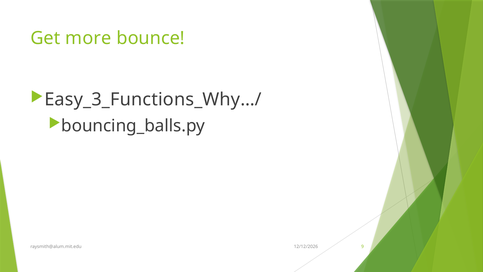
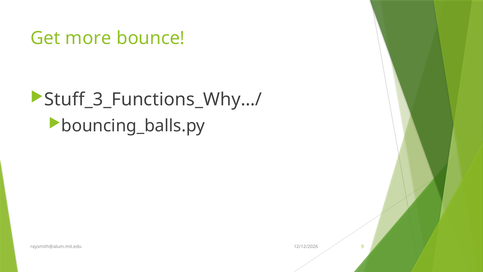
Easy_3_Functions_Why…/: Easy_3_Functions_Why…/ -> Stuff_3_Functions_Why…/ (153, 100)
